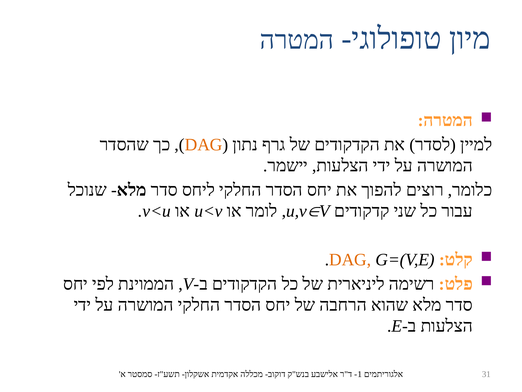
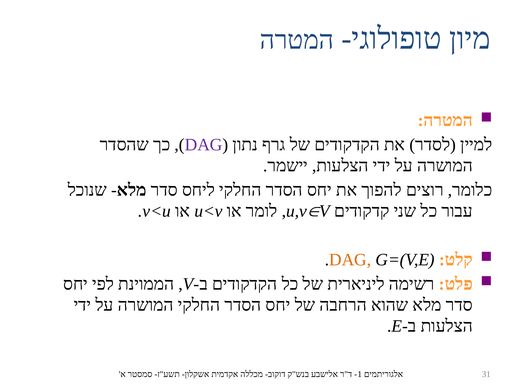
DAG colour: orange -> purple (204, 145)
